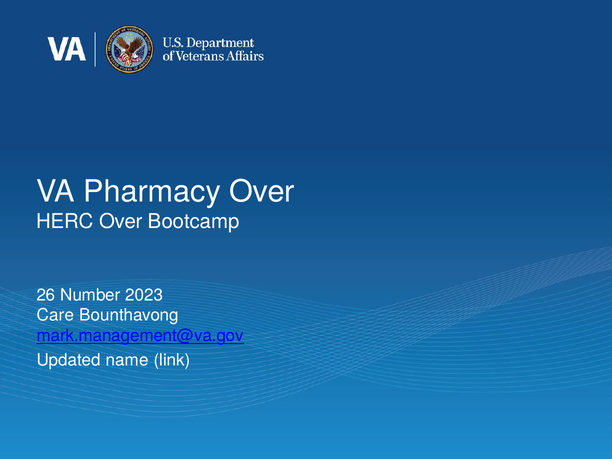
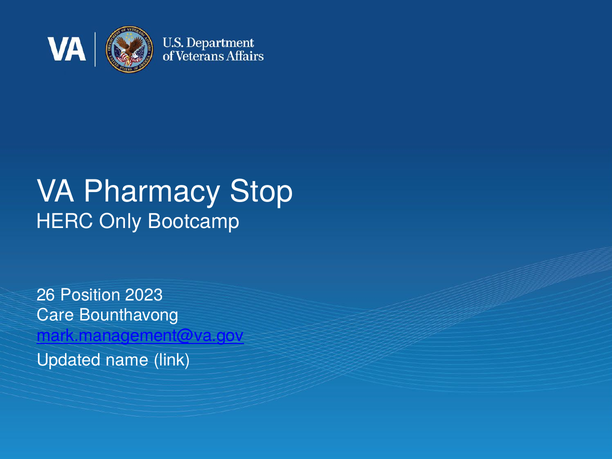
Pharmacy Over: Over -> Stop (262, 192)
HERC Over: Over -> Only (121, 222)
Number: Number -> Position (90, 295)
